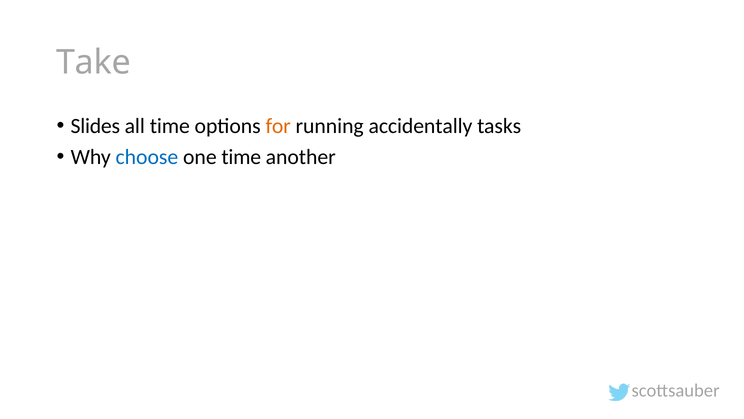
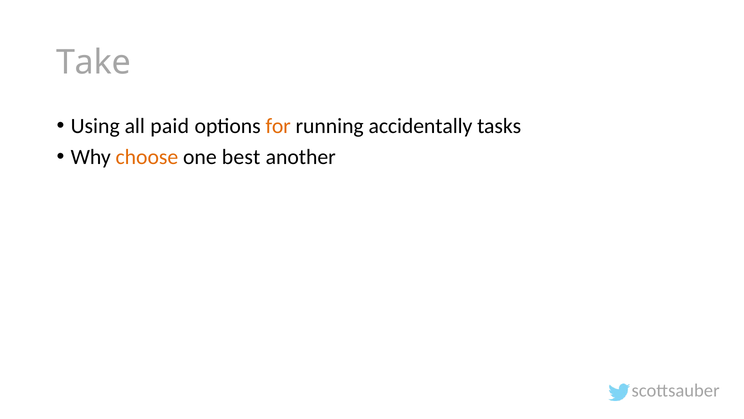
Slides: Slides -> Using (95, 126)
all time: time -> paid (170, 126)
choose colour: blue -> orange (147, 157)
one time: time -> best (241, 157)
